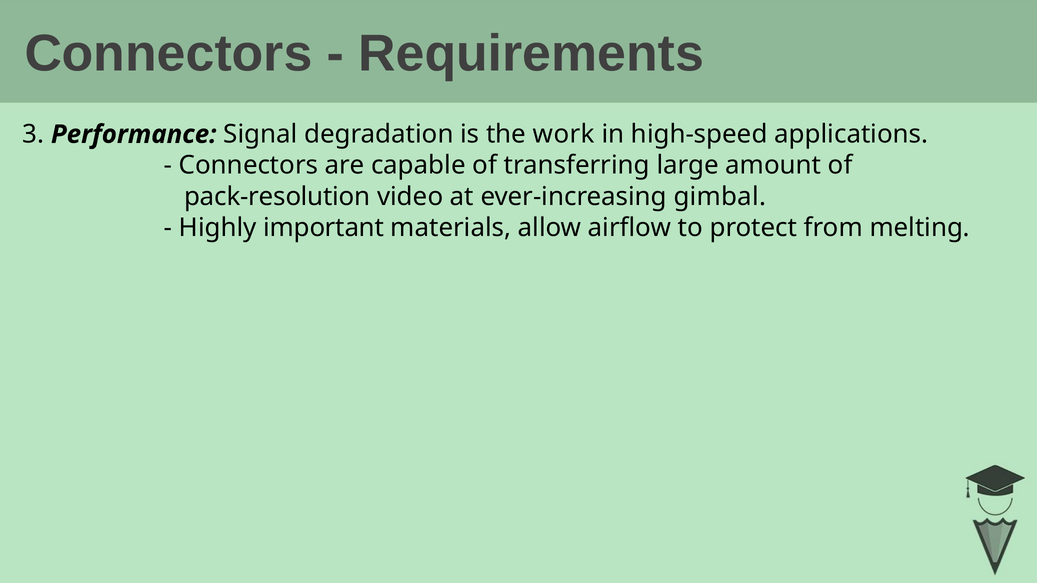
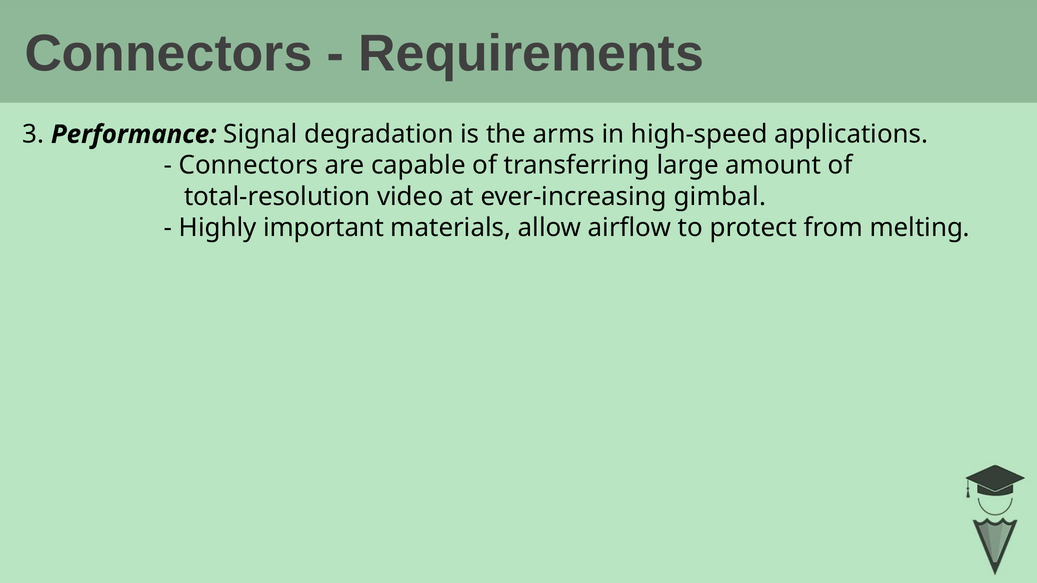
work: work -> arms (564, 134)
pack-resolution: pack-resolution -> total-resolution (277, 197)
